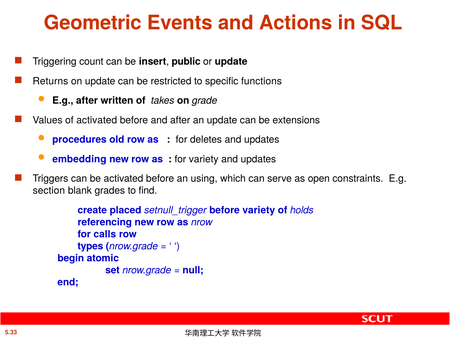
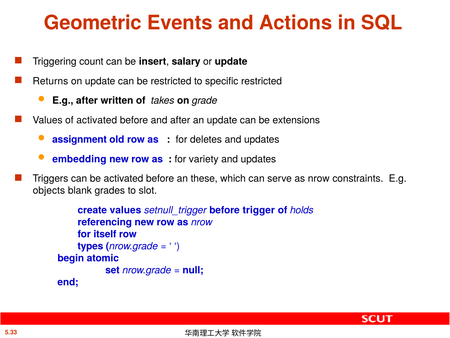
public: public -> salary (186, 61)
specific functions: functions -> restricted (262, 81)
procedures: procedures -> assignment (80, 139)
using: using -> these (204, 178)
serve as open: open -> nrow (319, 178)
section: section -> objects (49, 190)
find: find -> slot (148, 190)
create placed: placed -> values (125, 210)
before variety: variety -> trigger (259, 210)
calls: calls -> itself (105, 234)
